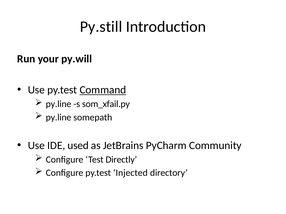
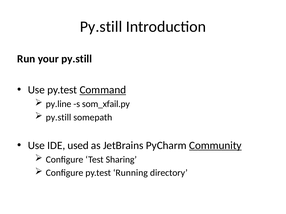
your py.will: py.will -> py.still (77, 59)
py.line: py.line -> py.still (58, 118)
Community underline: none -> present (215, 146)
Directly: Directly -> Sharing (121, 160)
Injected: Injected -> Running (130, 173)
